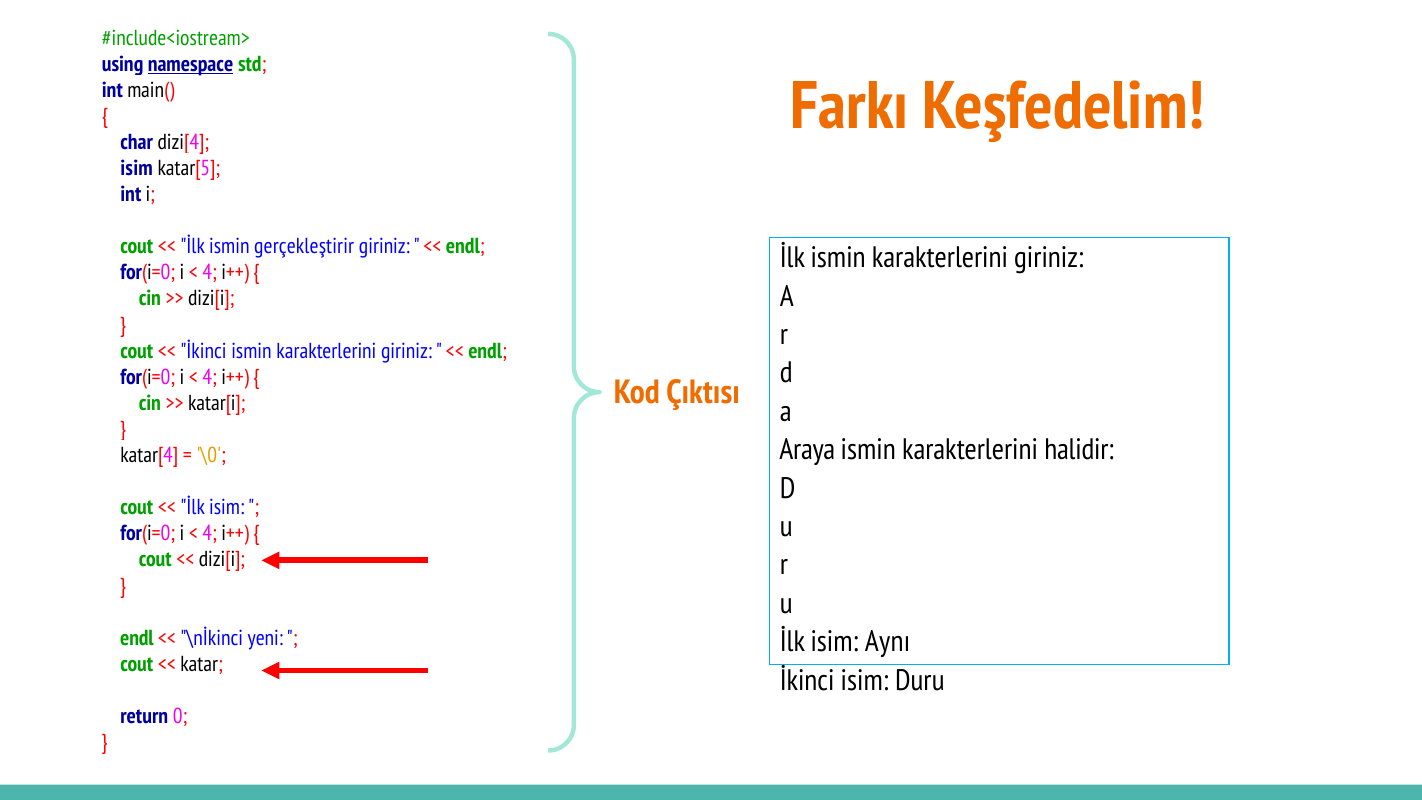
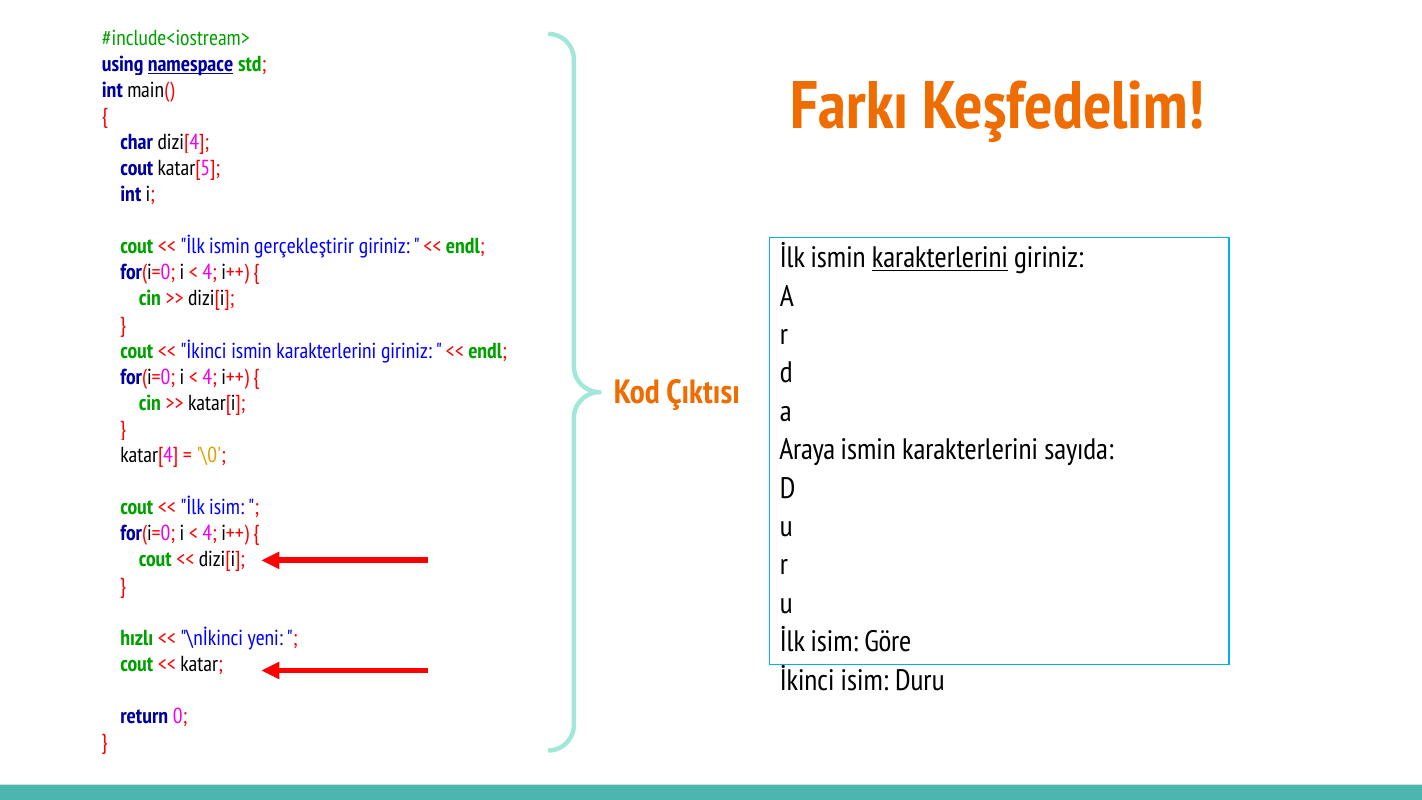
isim: isim -> cout (137, 168)
karakterlerini underline: none -> present (940, 258)
halidir: halidir -> sayıda (1079, 450)
endl: endl -> hızlı (137, 638)
Aynı: Aynı -> Göre (888, 642)
